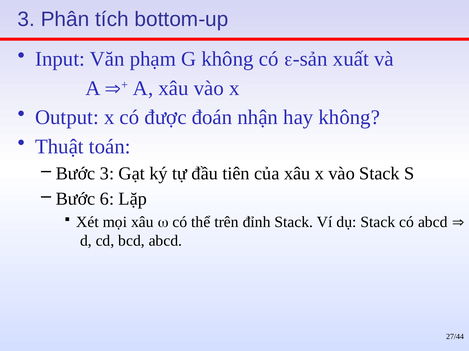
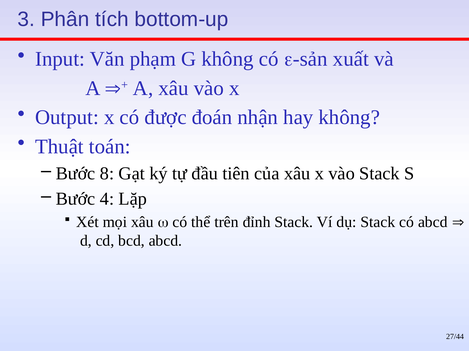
Bước 3: 3 -> 8 (107, 174)
6: 6 -> 4 (107, 199)
